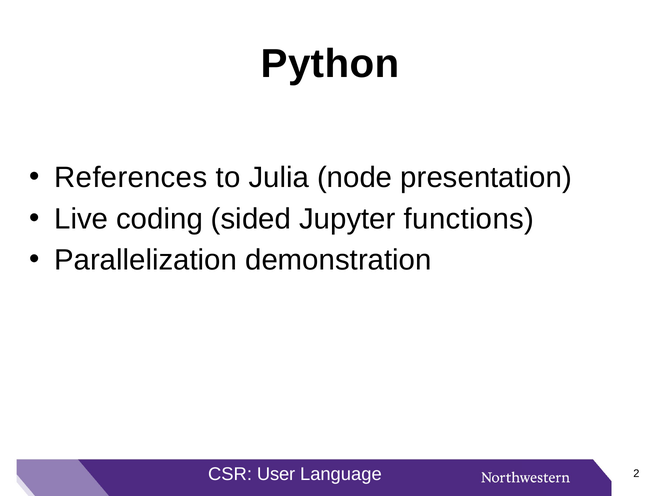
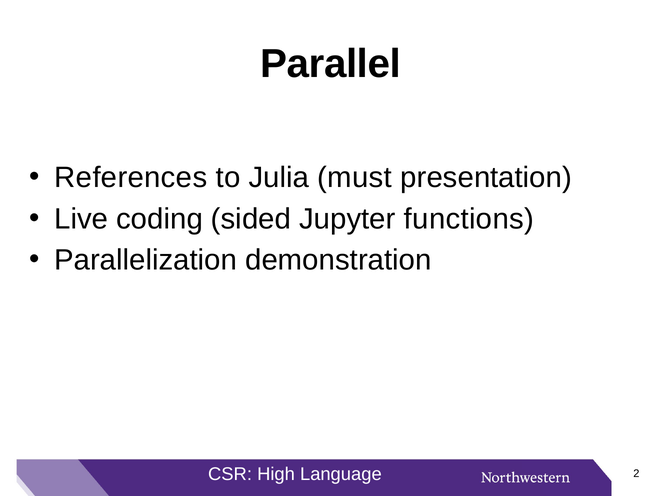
Python: Python -> Parallel (331, 64)
node: node -> must (355, 178)
User: User -> High (276, 474)
